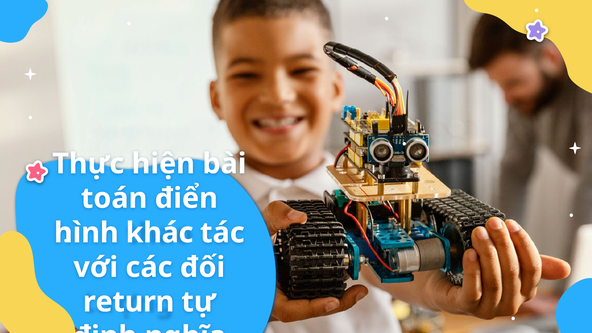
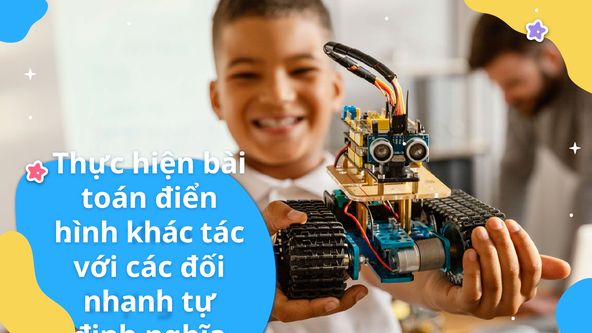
return: return -> nhanh (129, 302)
